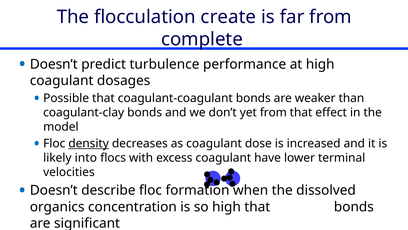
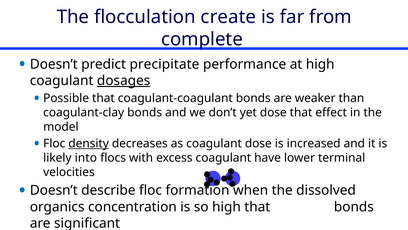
turbulence: turbulence -> precipitate (164, 64)
dosages underline: none -> present (124, 81)
yet from: from -> dose (273, 112)
